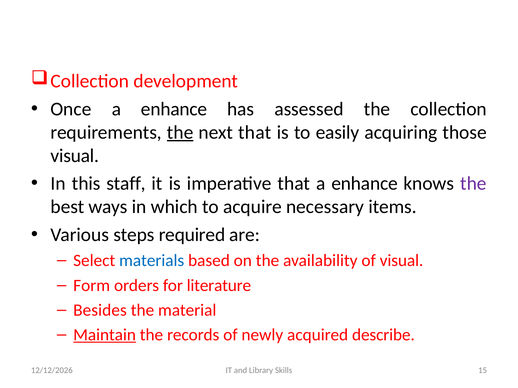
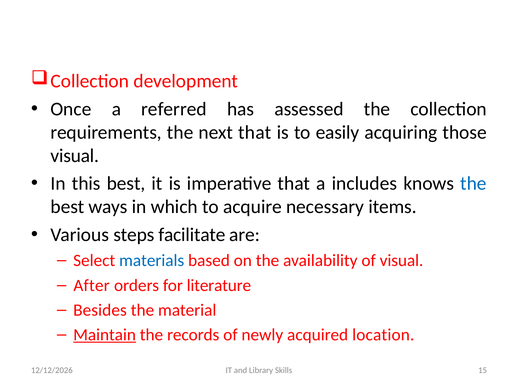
Once a enhance: enhance -> referred (174, 109)
the underline: present -> none (180, 133)
this staff: staff -> best (126, 184)
that a enhance: enhance -> includes (364, 184)
the colour: purple -> blue (473, 184)
required: required -> facilitate (192, 235)
Form: Form -> After (92, 286)
describe: describe -> location (383, 335)
